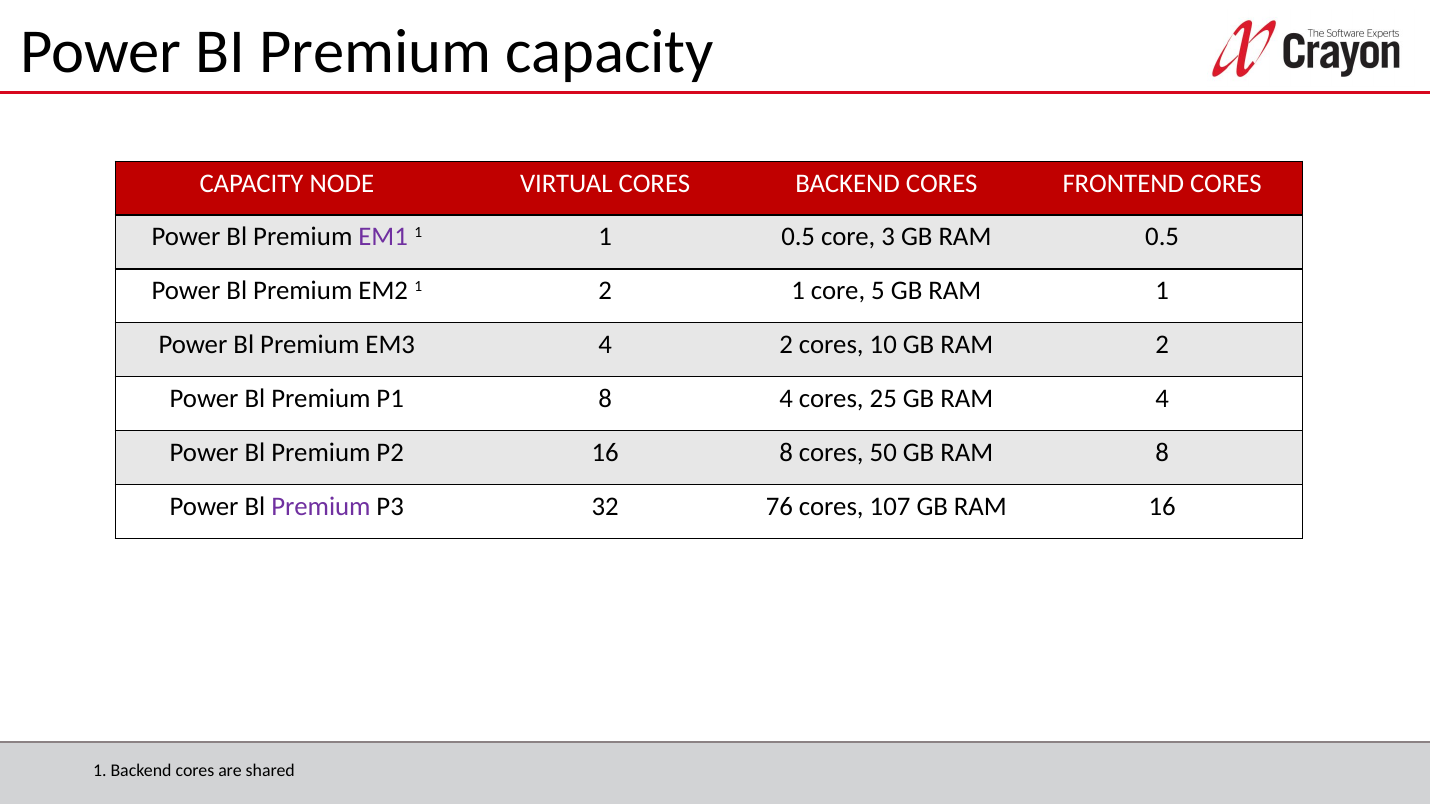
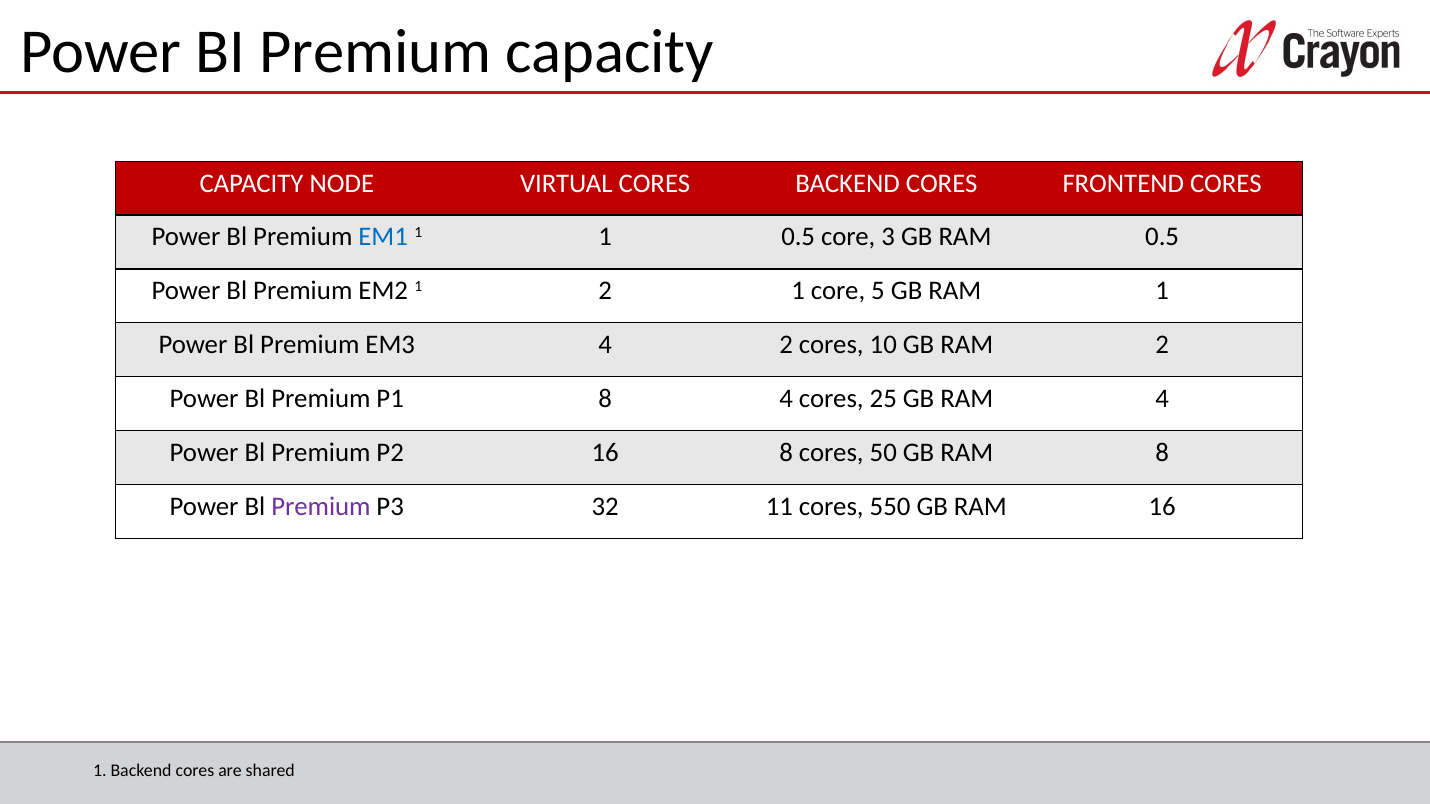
EM1 colour: purple -> blue (383, 237)
76: 76 -> 11 (779, 507)
107: 107 -> 550 (890, 507)
